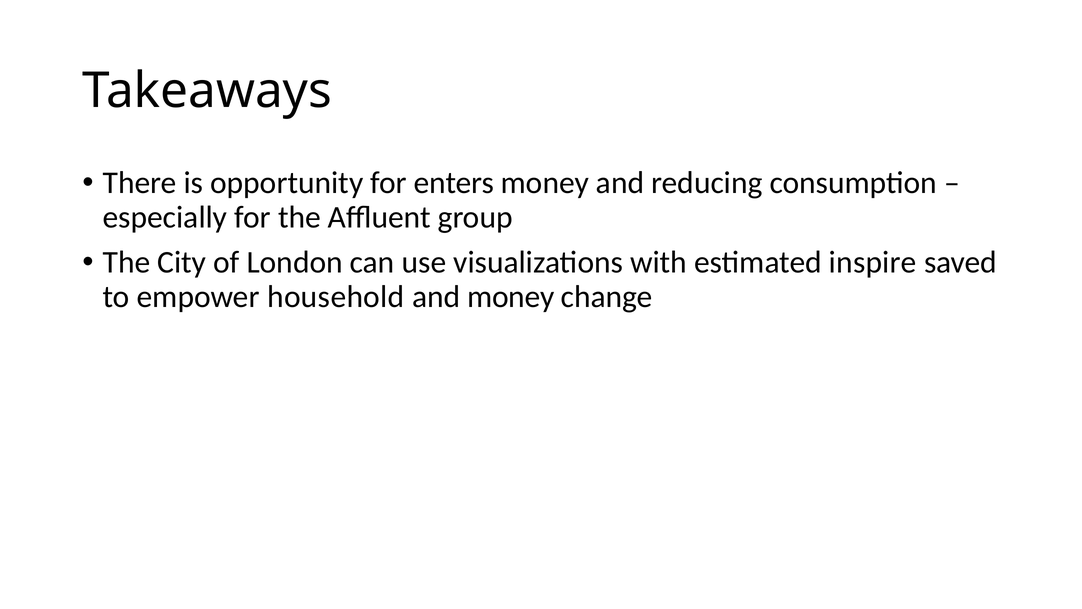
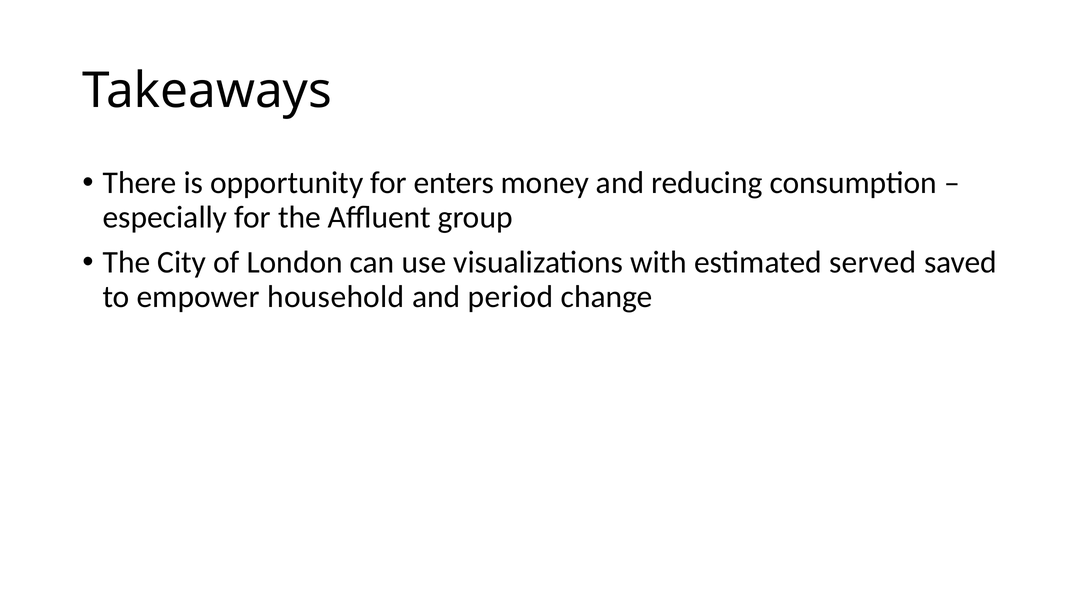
inspire: inspire -> served (873, 262)
and money: money -> period (511, 296)
